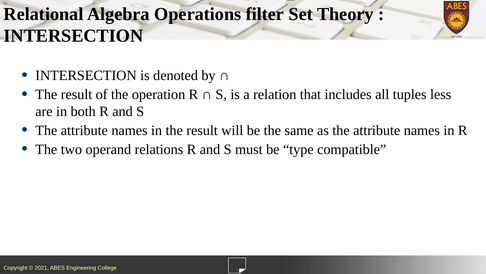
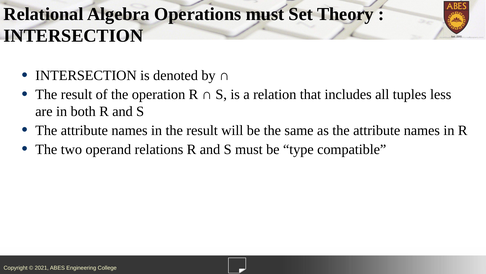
Operations filter: filter -> must (265, 14)
